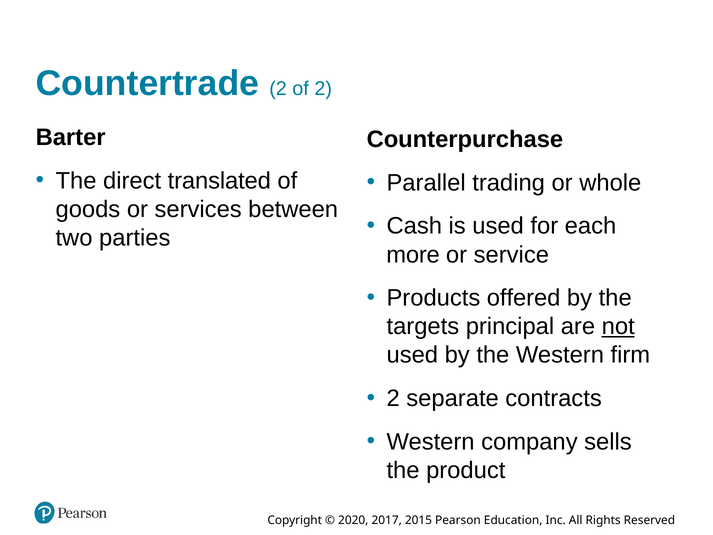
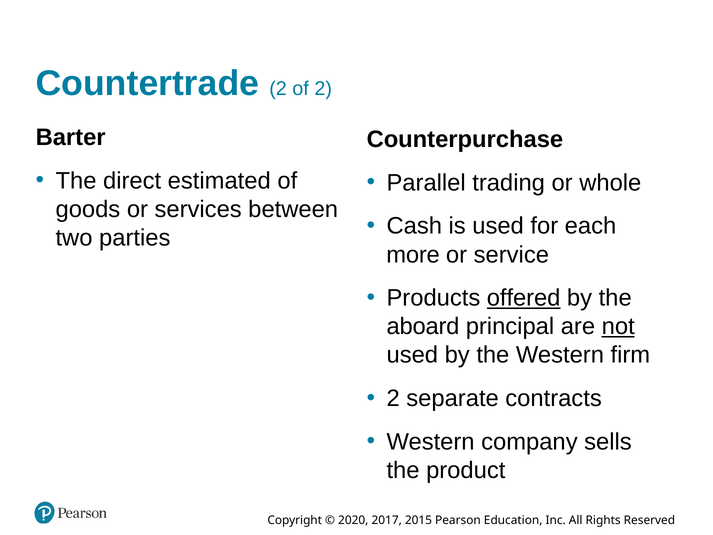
translated: translated -> estimated (219, 181)
offered underline: none -> present (524, 298)
targets: targets -> aboard (423, 326)
